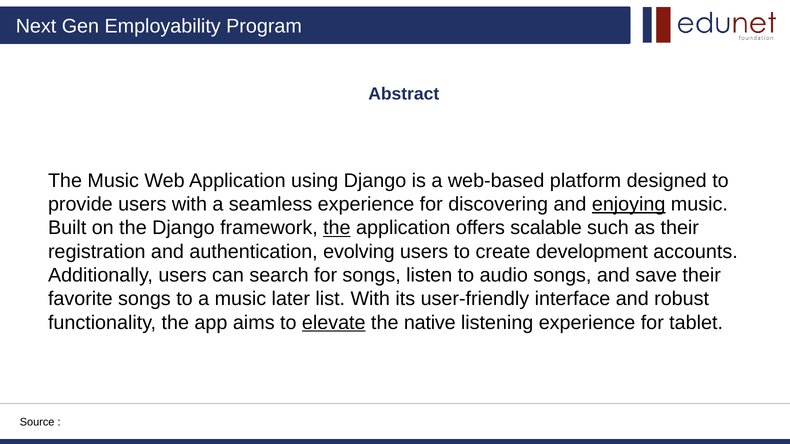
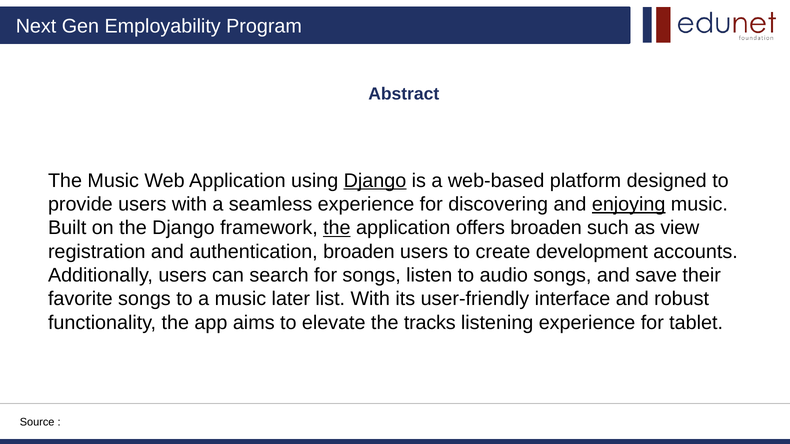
Django underline: none -> present (375, 181)
offers scalable: scalable -> broaden (546, 228)
as their: their -> view (680, 228)
authentication evolving: evolving -> broaden (359, 252)
elevate underline: present -> none (334, 323)
native: native -> tracks (430, 323)
